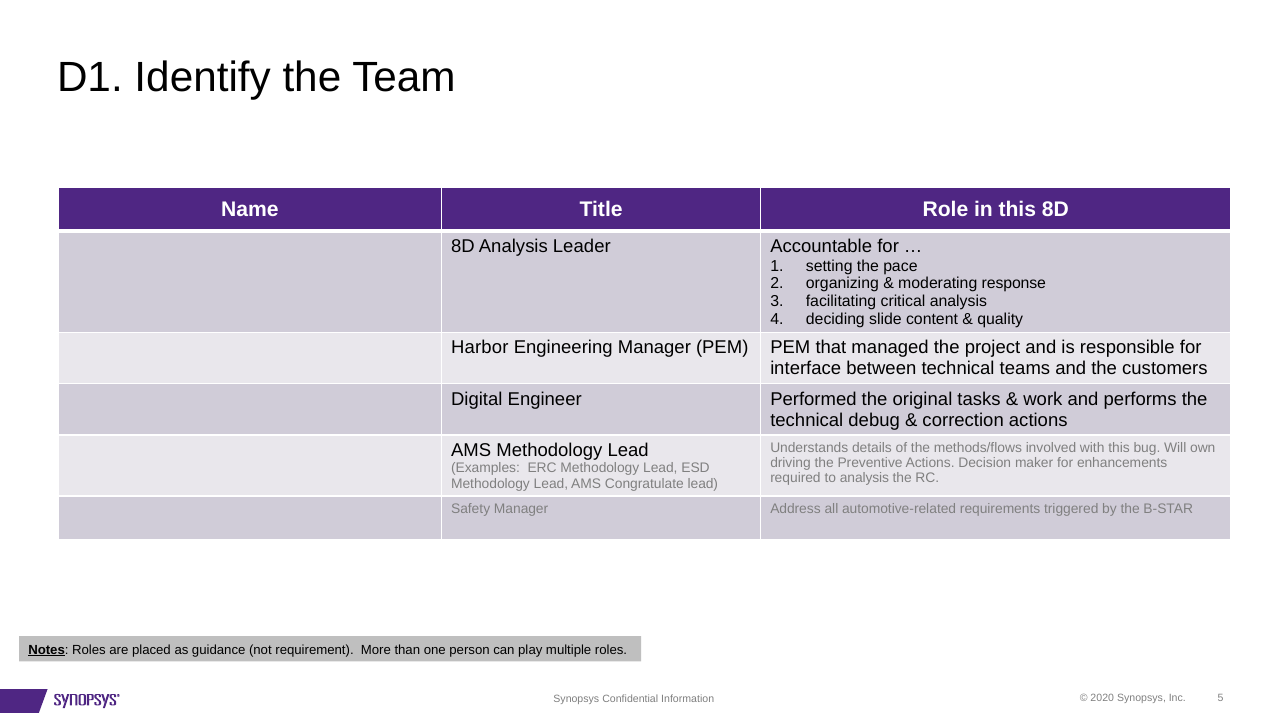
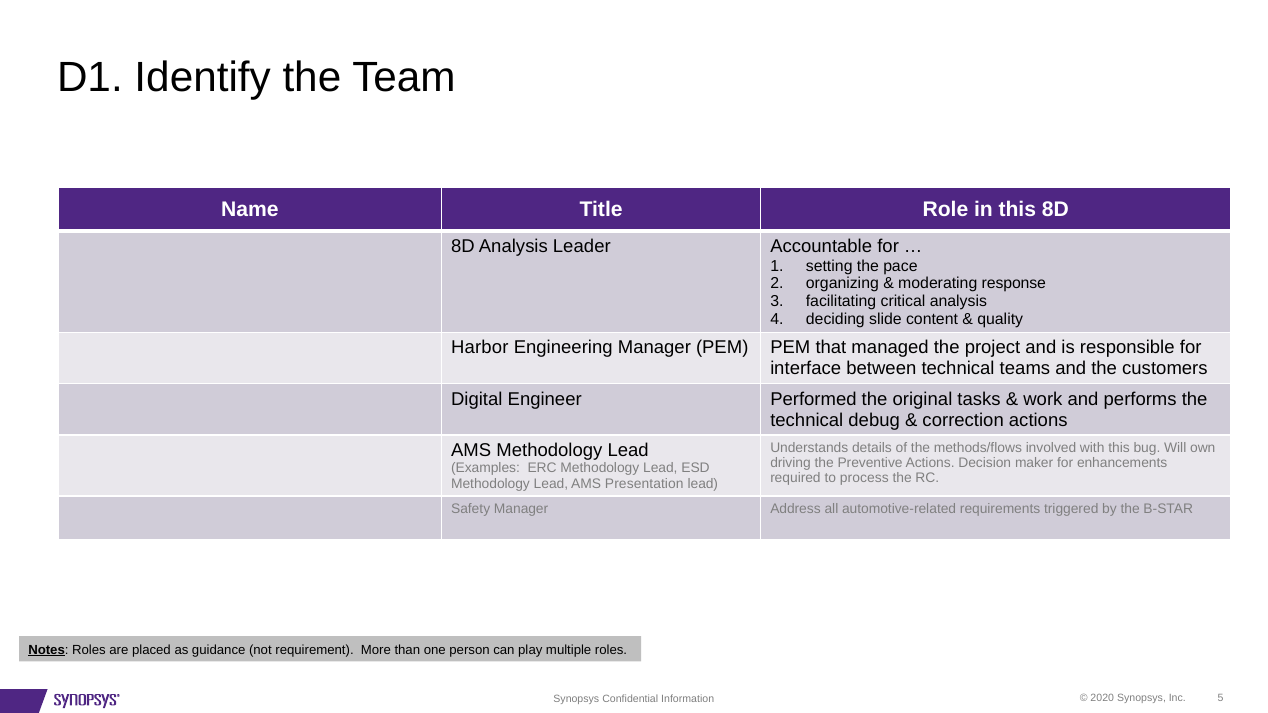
to analysis: analysis -> process (864, 479)
Congratulate: Congratulate -> Presentation (644, 484)
